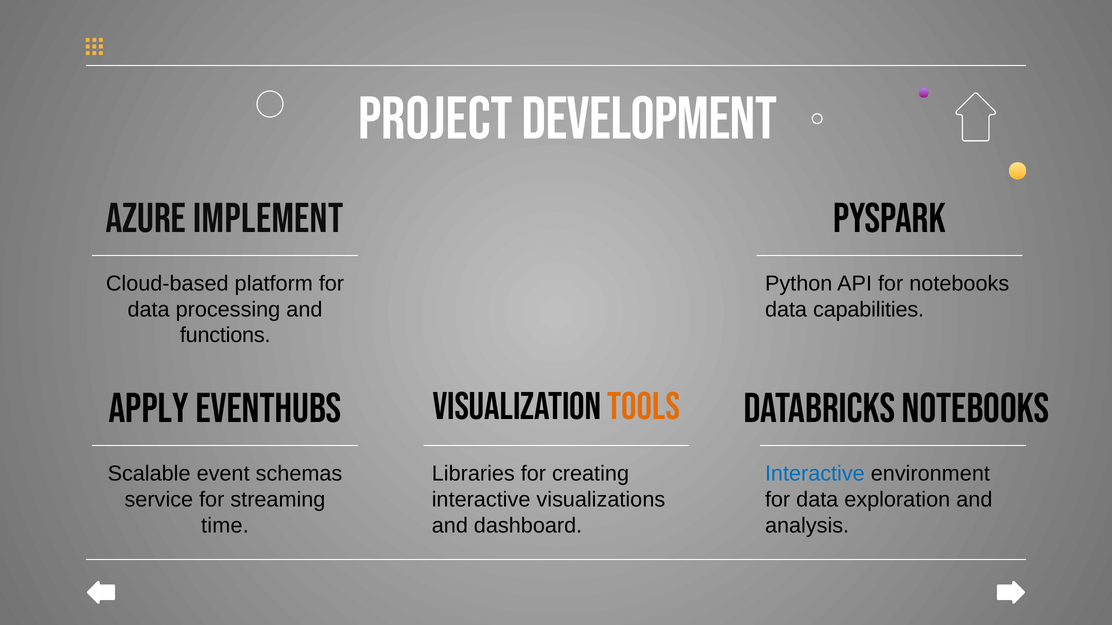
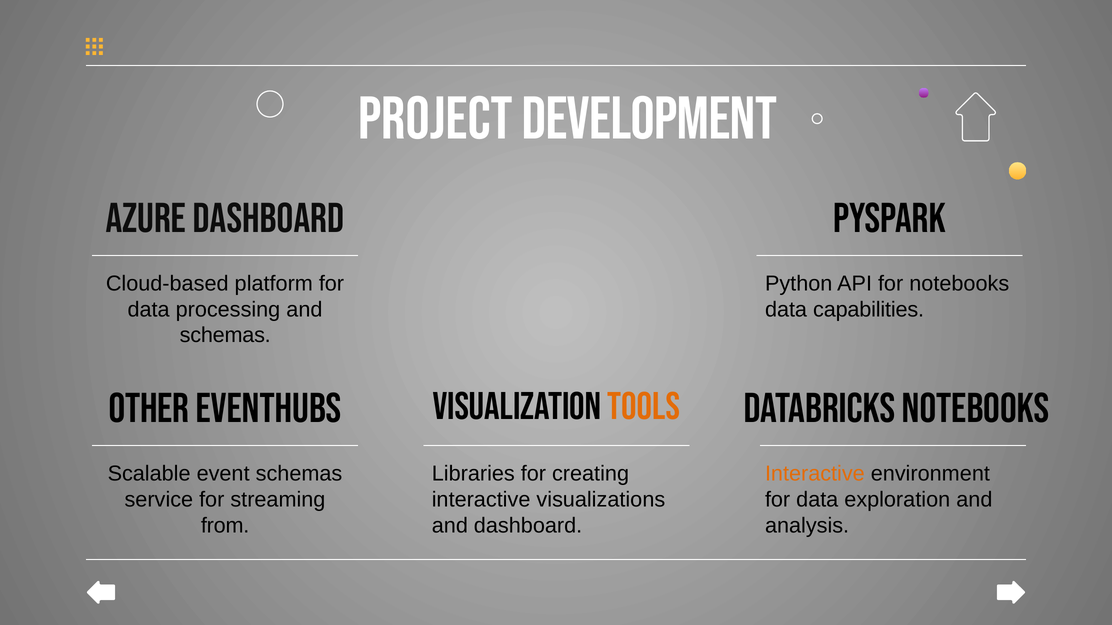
Azure Implement: Implement -> Dashboard (269, 219)
functions: functions -> schemas (225, 336)
Apply: Apply -> Other (149, 409)
Interactive colour: blue -> orange (815, 474)
time: time -> from (225, 526)
